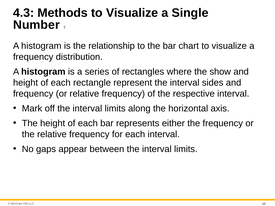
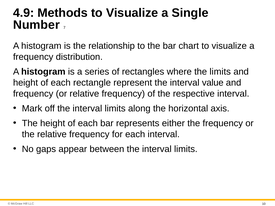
4.3: 4.3 -> 4.9 (24, 13)
the show: show -> limits (220, 72)
sides: sides -> value (213, 83)
